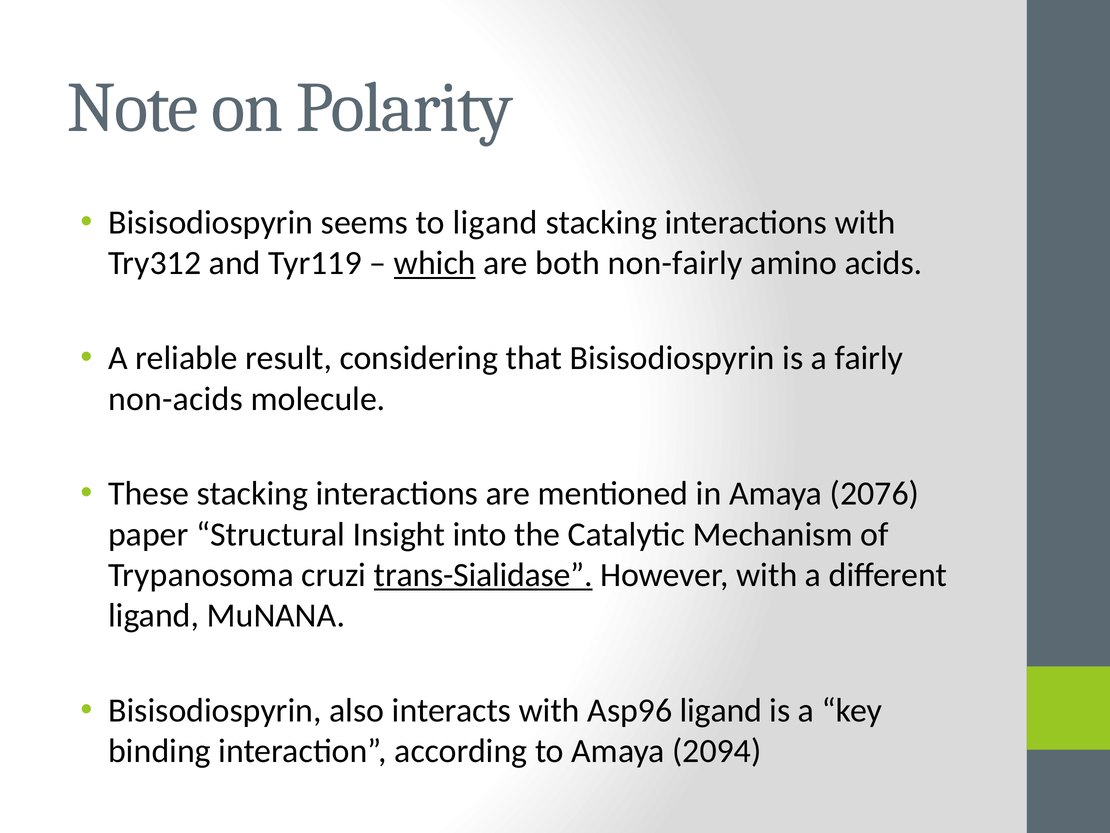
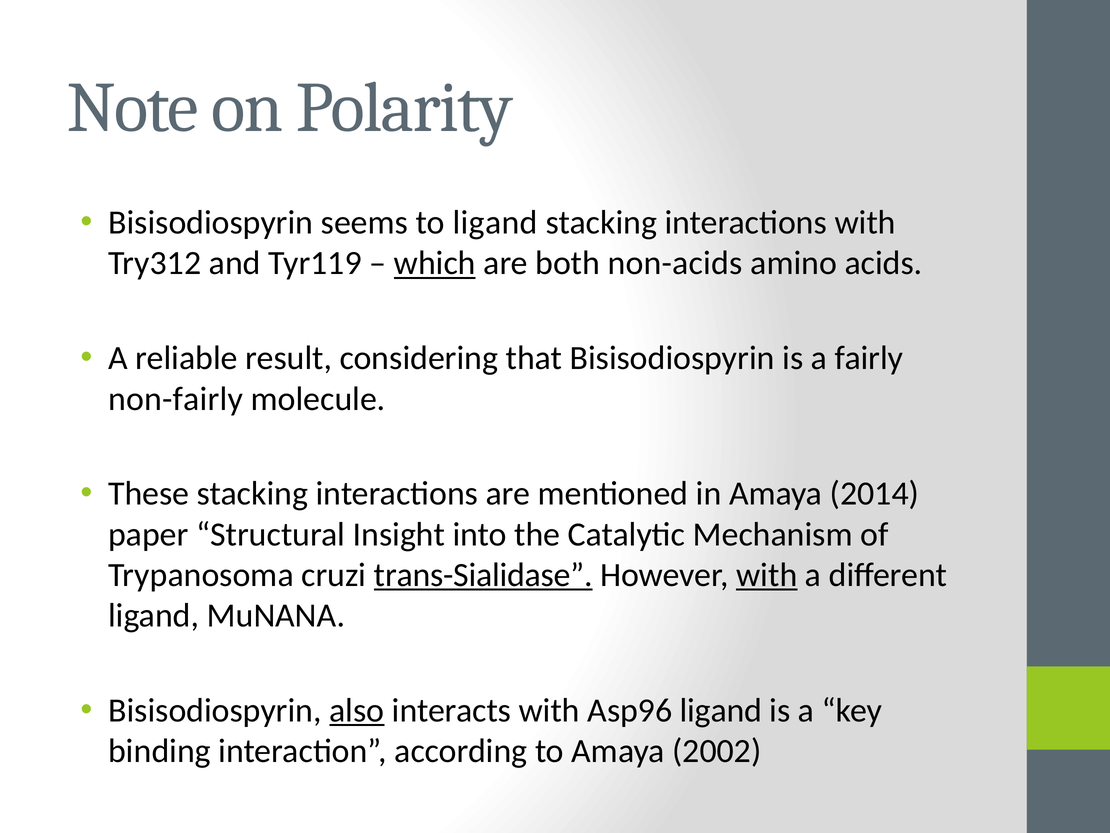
non-fairly: non-fairly -> non-acids (675, 263)
non-acids: non-acids -> non-fairly (176, 399)
2076: 2076 -> 2014 (874, 493)
with underline: none -> present (767, 575)
also underline: none -> present (357, 710)
2094: 2094 -> 2002 (717, 751)
